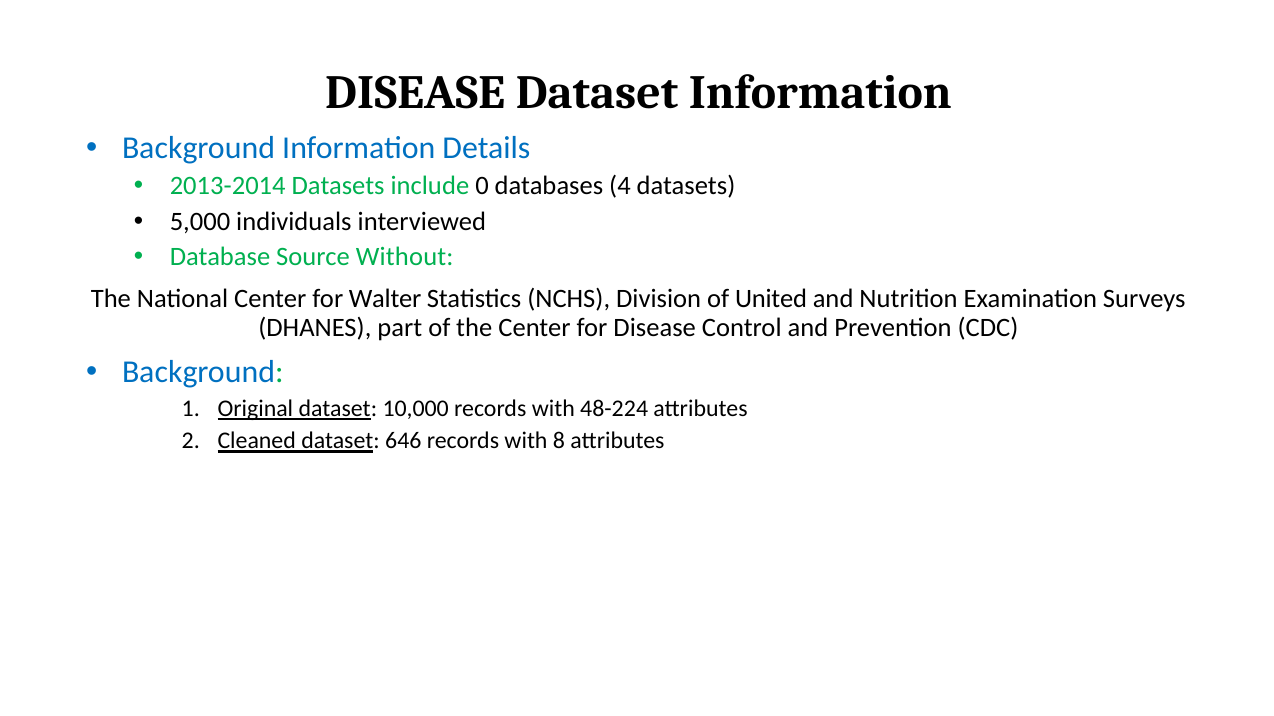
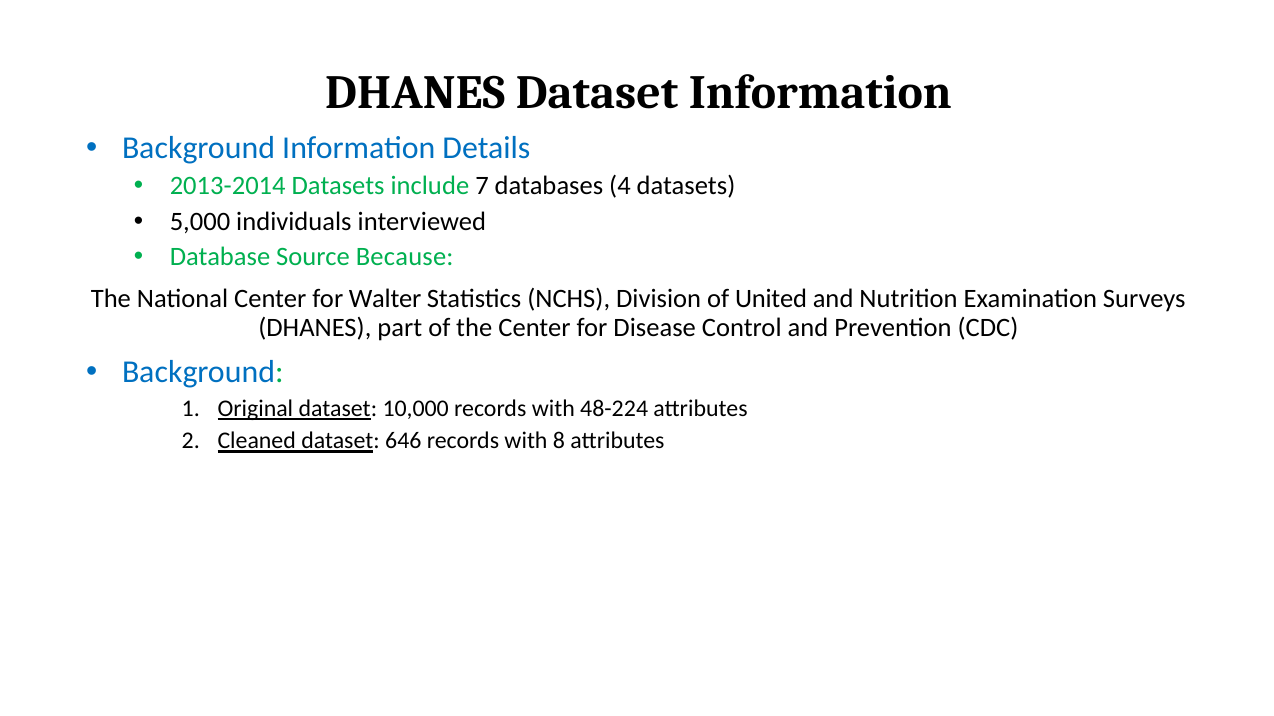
DISEASE: DISEASE -> DHANES (415, 92)
0: 0 -> 7 (482, 186)
Without: Without -> Because (405, 257)
